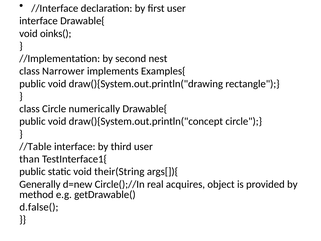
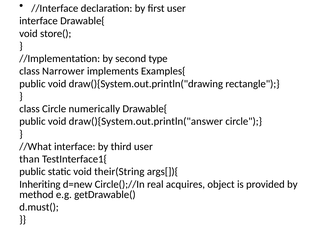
oinks(: oinks( -> store( (56, 33)
nest: nest -> type (158, 59)
draw(){System.out.println("concept: draw(){System.out.println("concept -> draw(){System.out.println("answer (146, 121)
//Table: //Table -> //What (35, 146)
Generally: Generally -> Inheriting (40, 184)
d.false(: d.false( -> d.must( (39, 207)
